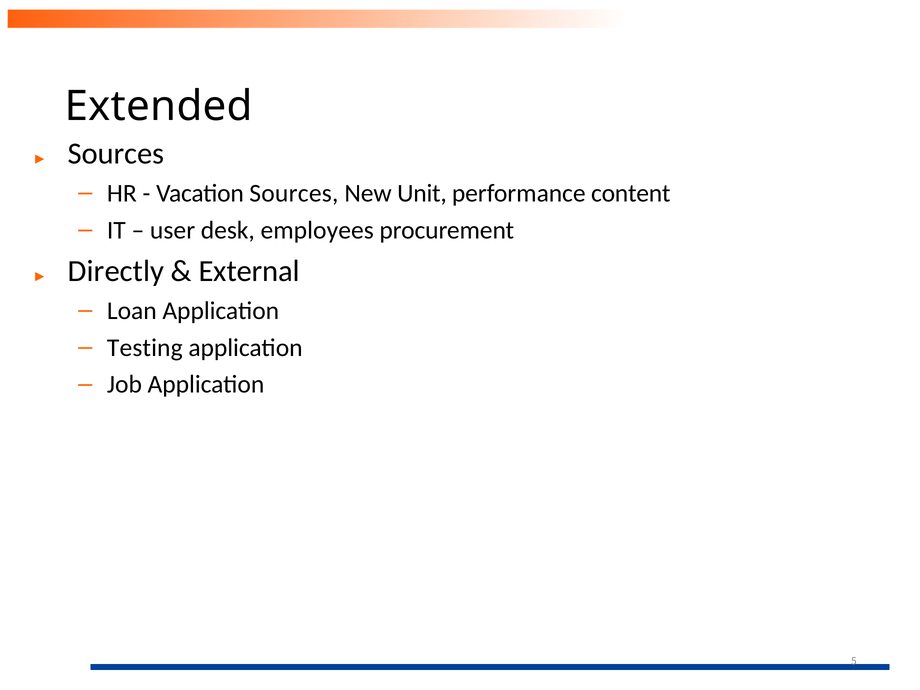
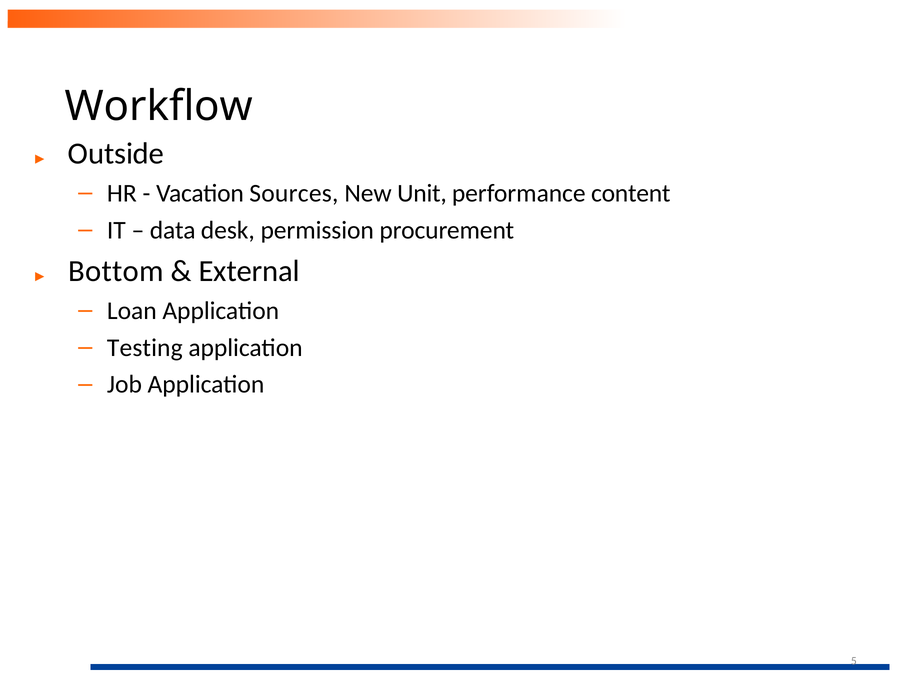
Extended: Extended -> Workflow (159, 106)
Sources: Sources -> Outside (116, 153)
user: user -> data (173, 230)
employees: employees -> permission (317, 230)
Directly: Directly -> Bottom (116, 271)
